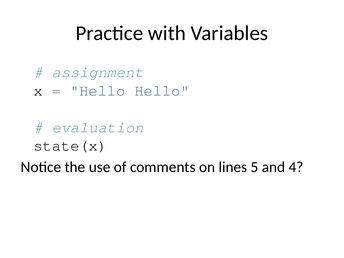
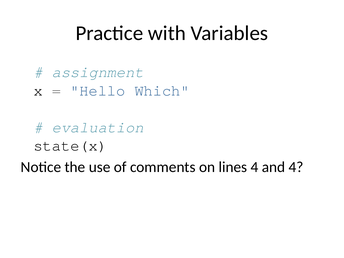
Hello Hello: Hello -> Which (162, 91)
lines 5: 5 -> 4 (255, 167)
